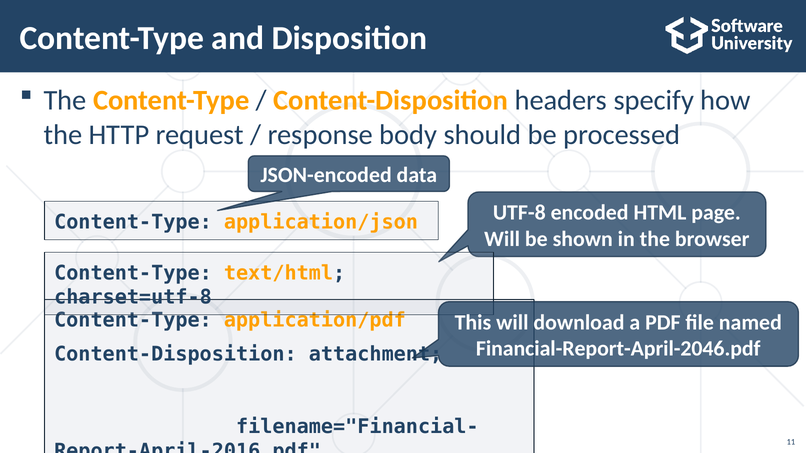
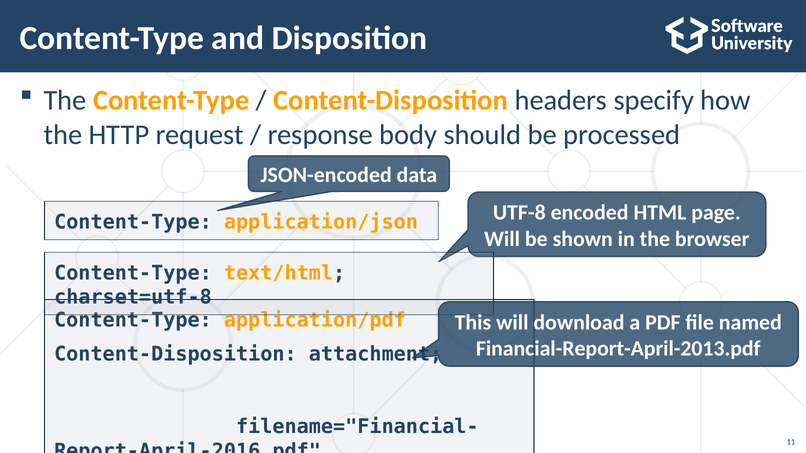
Financial-Report-April-2046.pdf: Financial-Report-April-2046.pdf -> Financial-Report-April-2013.pdf (618, 349)
